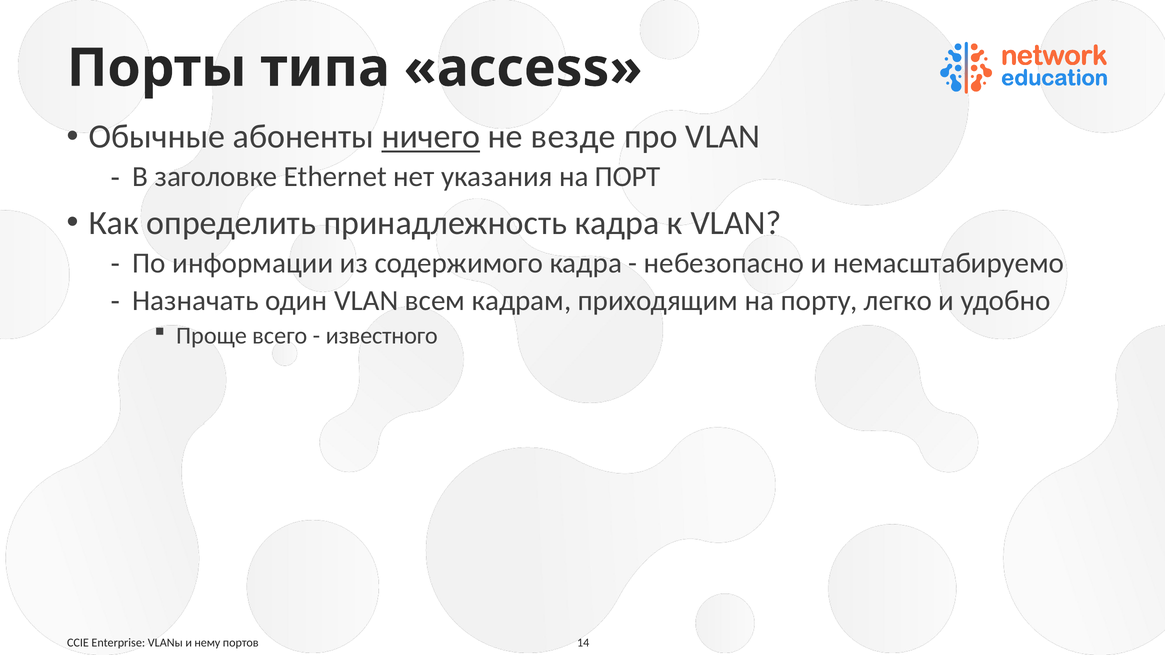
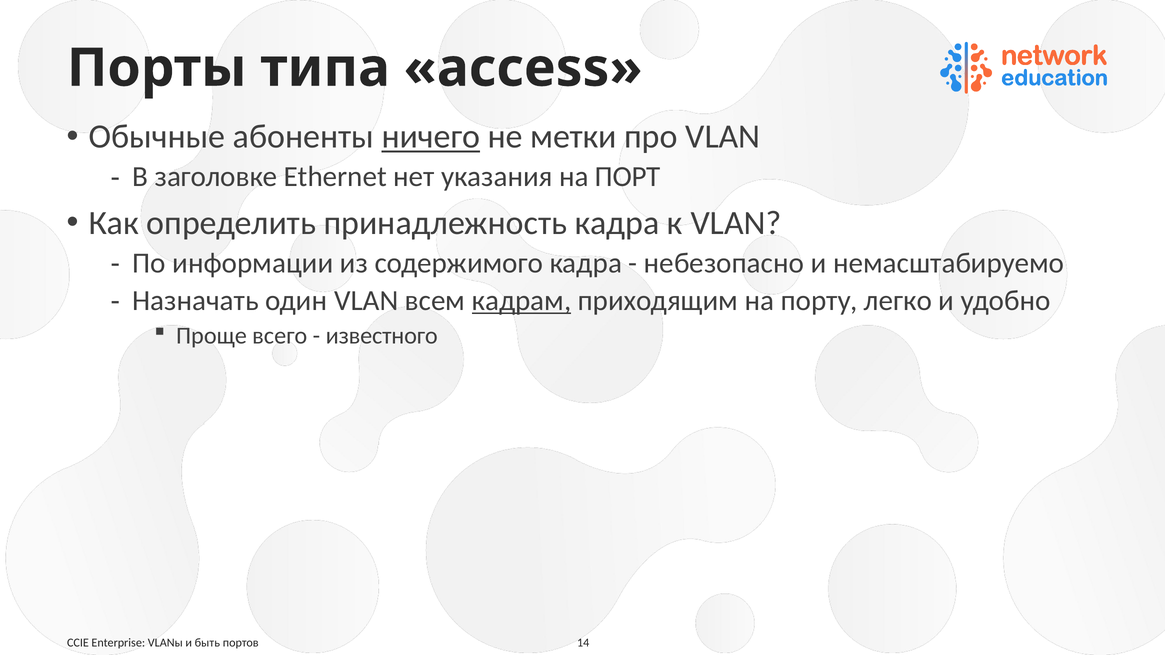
везде: везде -> метки (574, 137)
кадрам underline: none -> present (522, 301)
нему: нему -> быть (207, 643)
